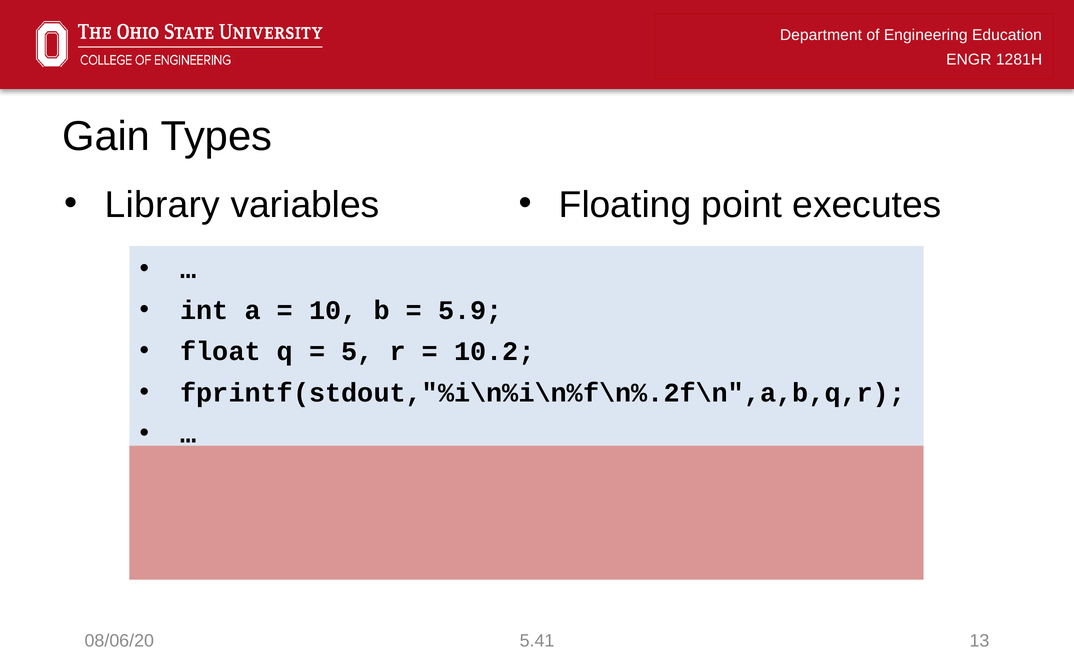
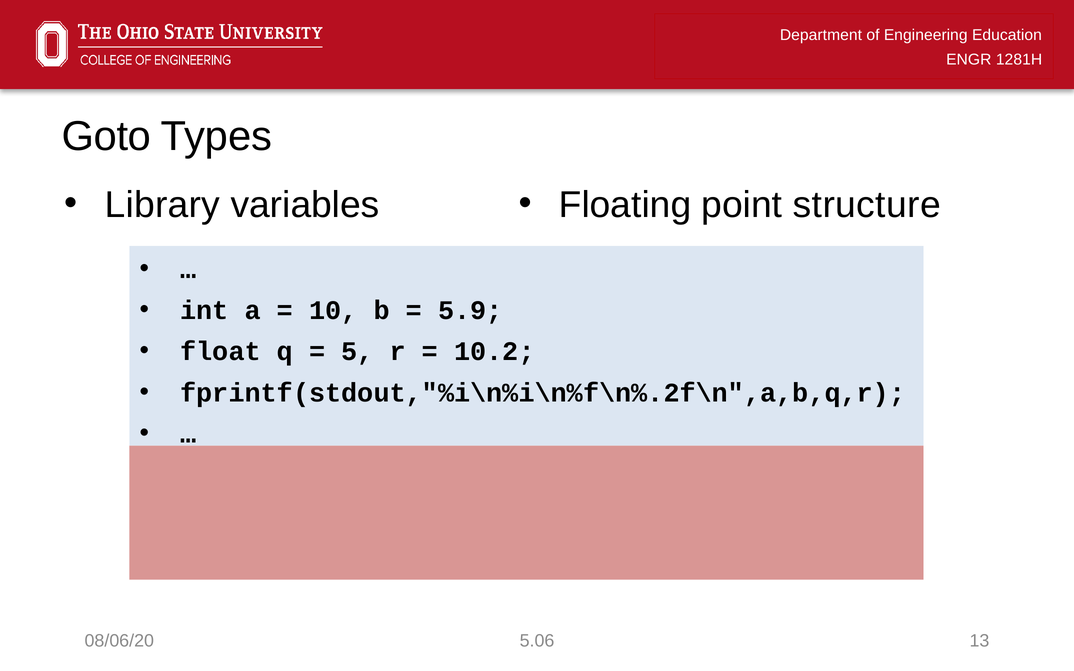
Gain: Gain -> Goto (106, 136)
executes: executes -> structure (867, 205)
5.41: 5.41 -> 5.06 (537, 641)
